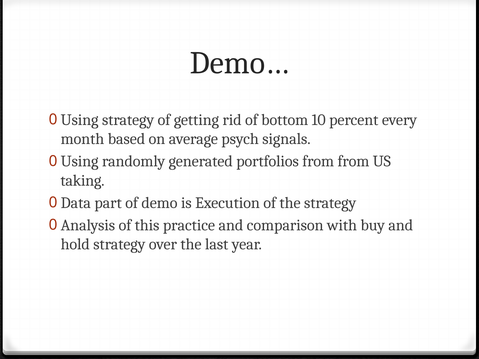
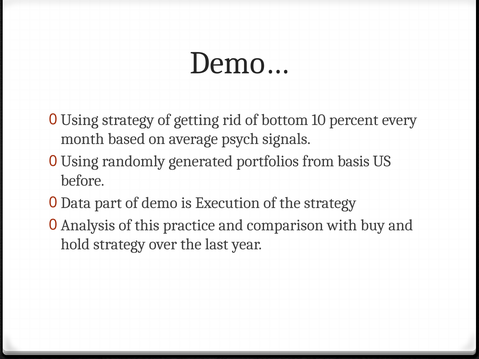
from from: from -> basis (353, 161)
taking: taking -> before (82, 181)
